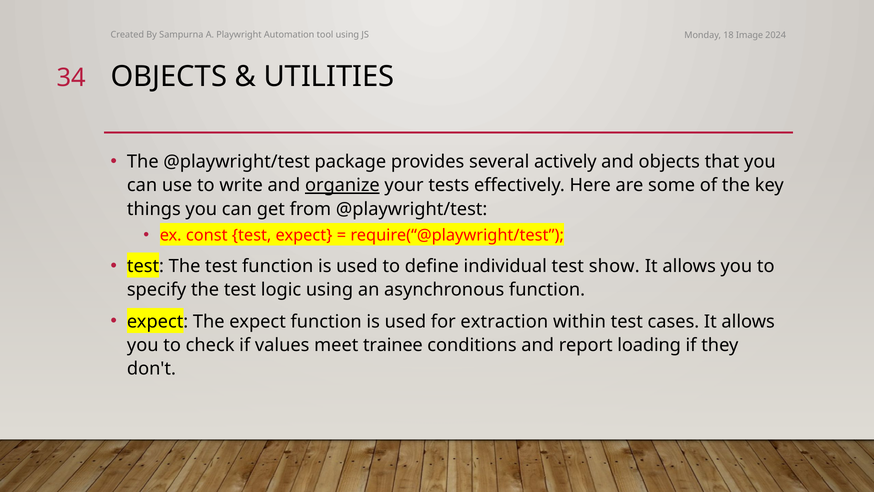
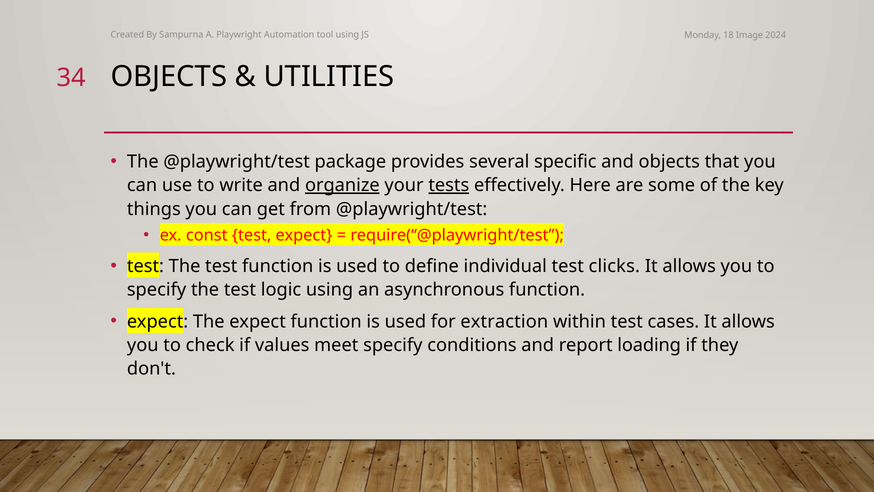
actively: actively -> specific (565, 162)
tests underline: none -> present (449, 185)
show: show -> clicks (614, 266)
meet trainee: trainee -> specify (393, 345)
